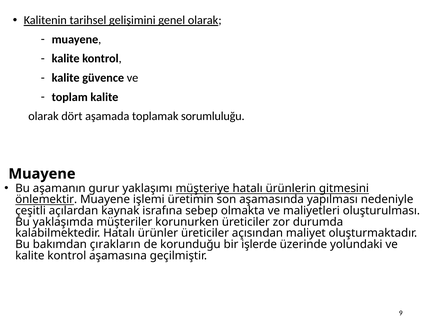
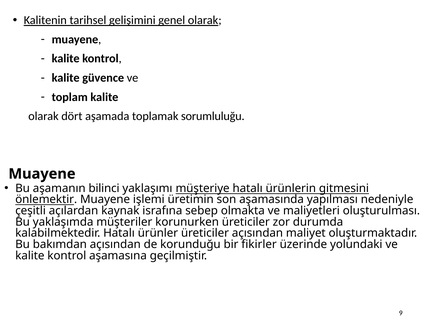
gurur: gurur -> bilinci (104, 188)
bakımdan çırakların: çırakların -> açısından (115, 244)
işlerde: işlerde -> fikirler (259, 244)
